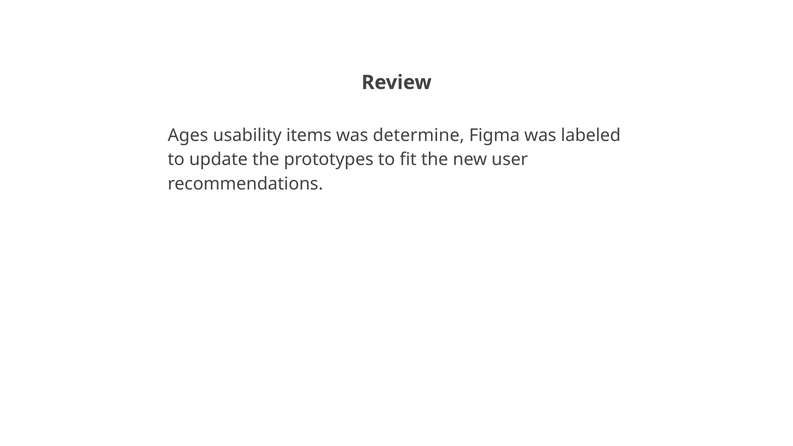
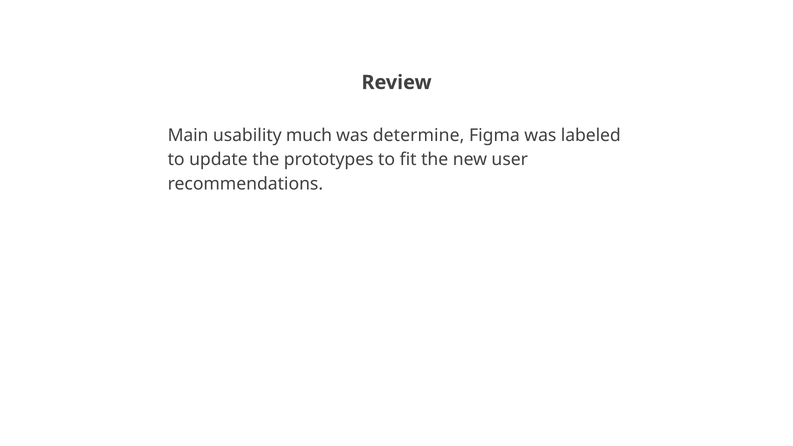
Ages: Ages -> Main (188, 135)
items: items -> much (309, 135)
